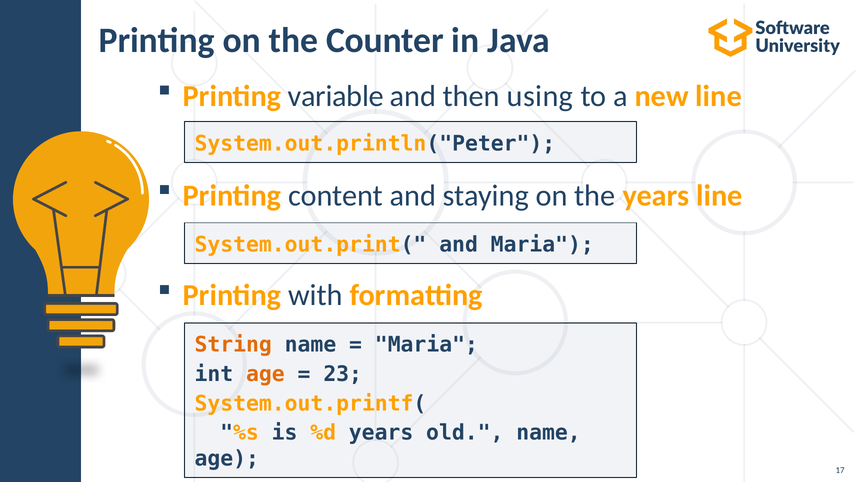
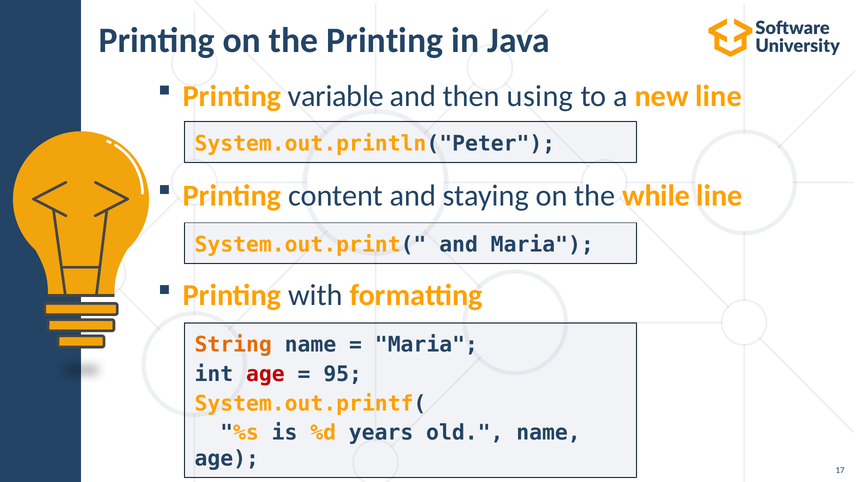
the Counter: Counter -> Printing (385, 41)
the years: years -> while (656, 196)
age colour: orange -> red (265, 374)
23: 23 -> 95 (343, 374)
